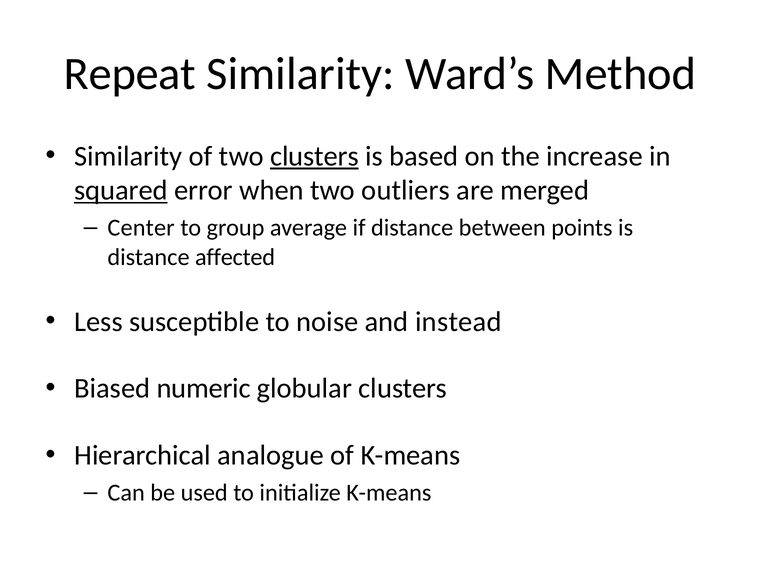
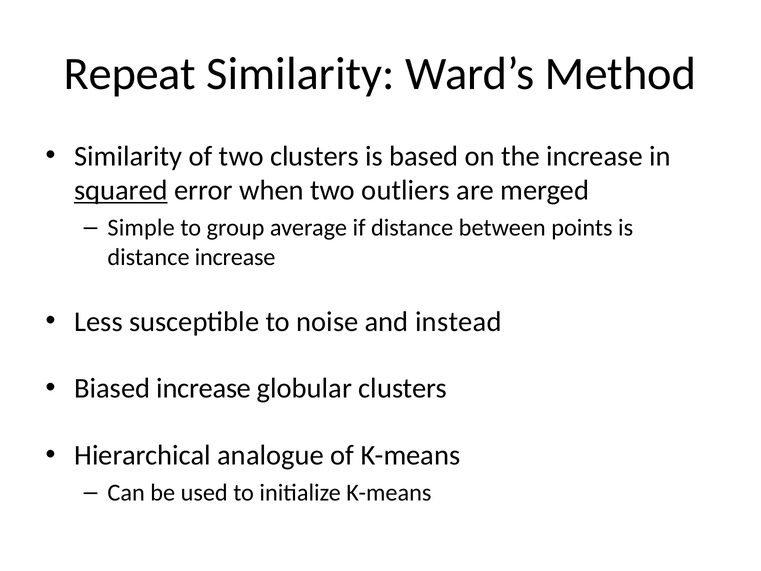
clusters underline: present -> none (314, 156)
Center: Center -> Simple (141, 228)
distance affected: affected -> increase (235, 257)
Biased numeric: numeric -> increase (204, 388)
